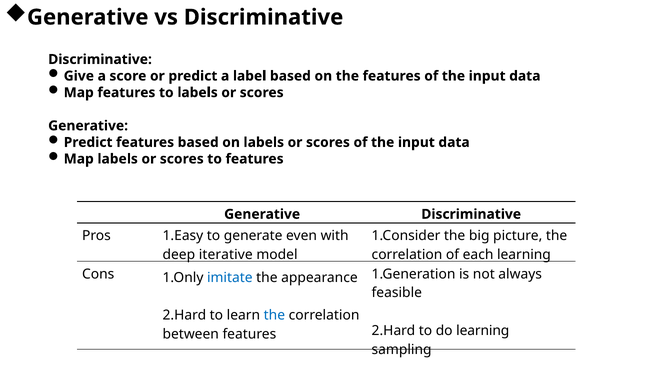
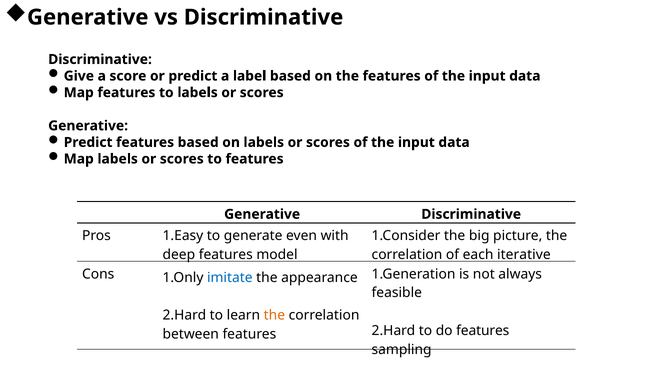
deep iterative: iterative -> features (226, 255)
each learning: learning -> iterative (524, 255)
the colour: blue -> orange (274, 315)
do learning: learning -> features (483, 331)
